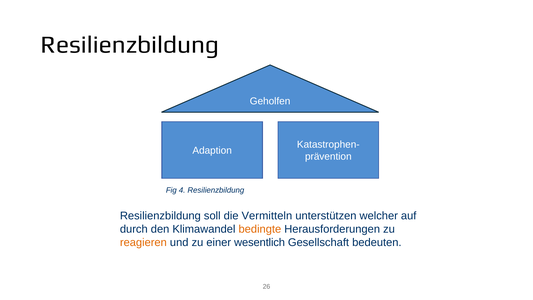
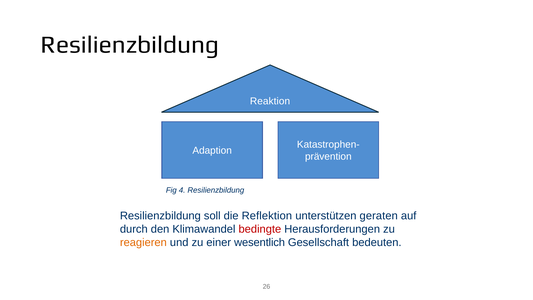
Geholfen: Geholfen -> Reaktion (270, 101)
Vermitteln: Vermitteln -> Reflektion (267, 216)
welcher: welcher -> geraten (379, 216)
bedingte colour: orange -> red (260, 229)
